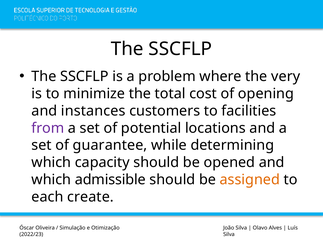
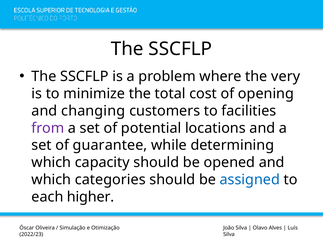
instances: instances -> changing (93, 111)
admissible: admissible -> categories (110, 180)
assigned colour: orange -> blue (250, 180)
create: create -> higher (91, 197)
